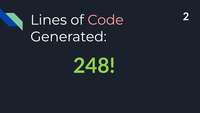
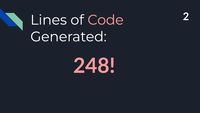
248 colour: light green -> pink (94, 66)
